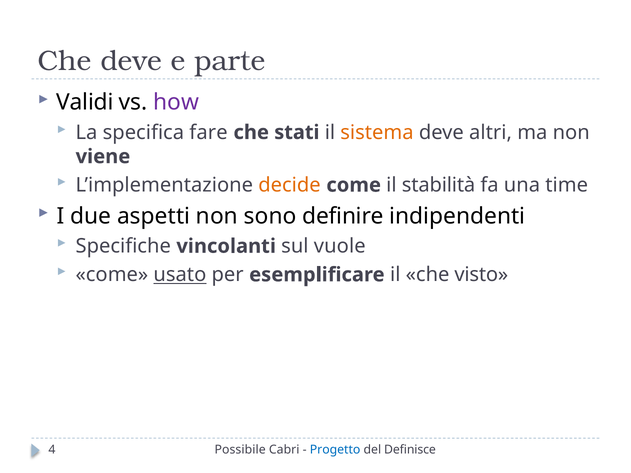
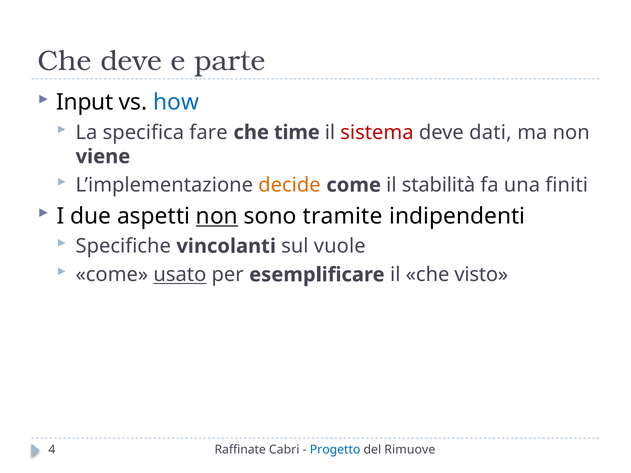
Validi: Validi -> Input (85, 103)
how colour: purple -> blue (176, 103)
stati: stati -> time (297, 132)
sistema colour: orange -> red (377, 132)
altri: altri -> dati (490, 132)
time: time -> finiti (567, 185)
non underline: none -> present (217, 216)
definire: definire -> tramite (343, 216)
Possibile: Possibile -> Raffinate (240, 450)
Definisce: Definisce -> Rimuove (410, 450)
